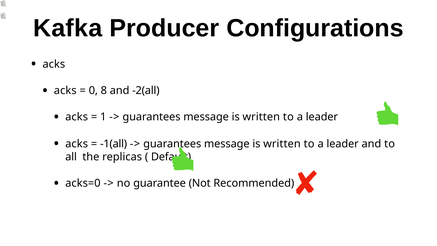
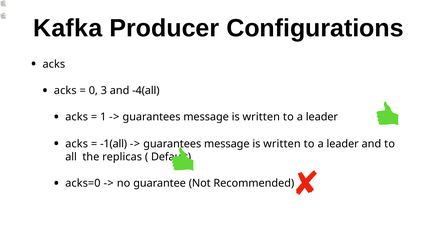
8: 8 -> 3 (104, 90)
-2(all: -2(all -> -4(all (146, 90)
